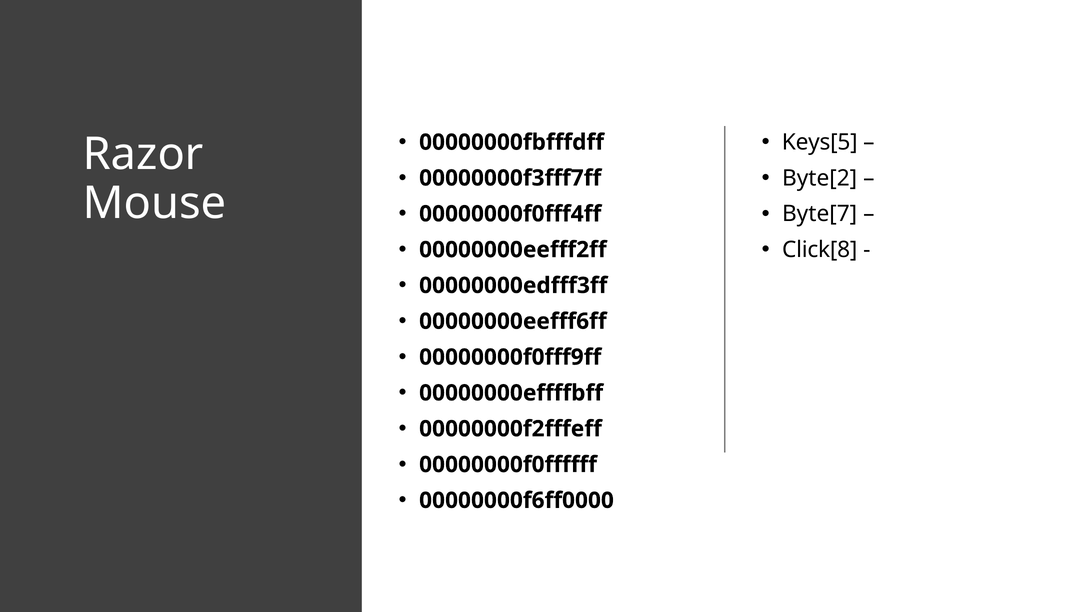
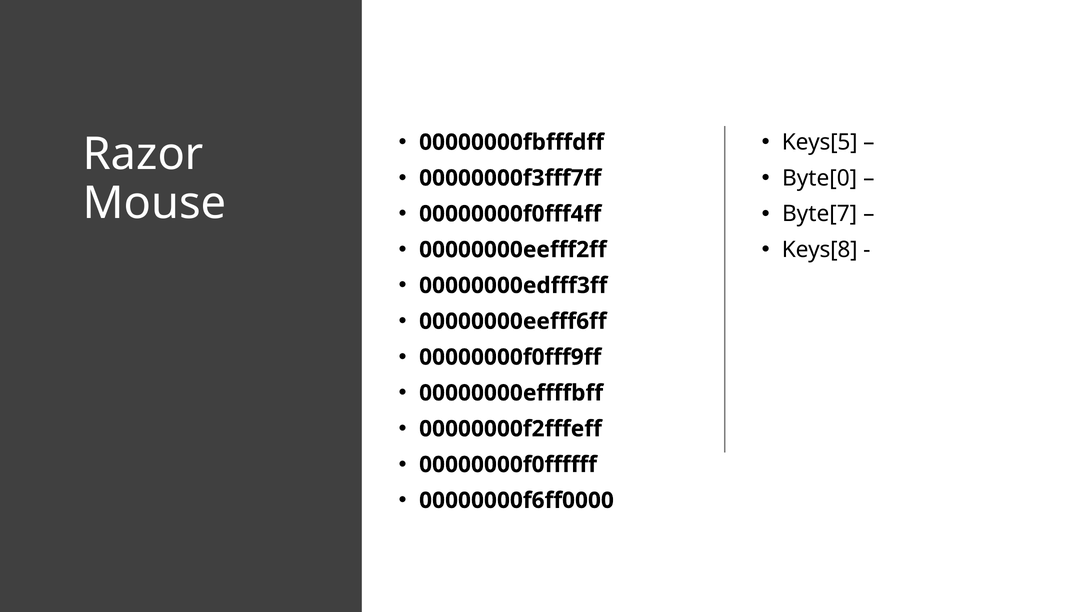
Byte[2: Byte[2 -> Byte[0 (820, 178)
Click[8: Click[8 -> Keys[8 (820, 250)
